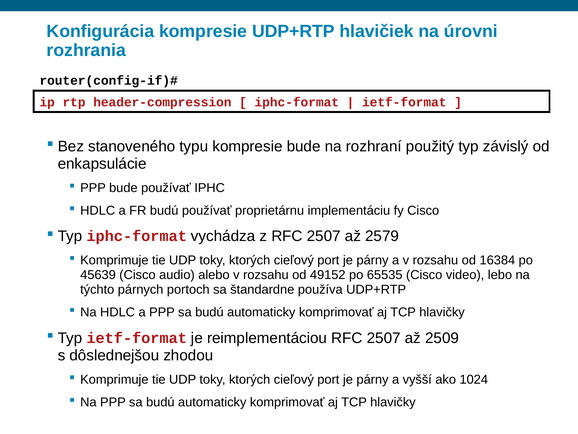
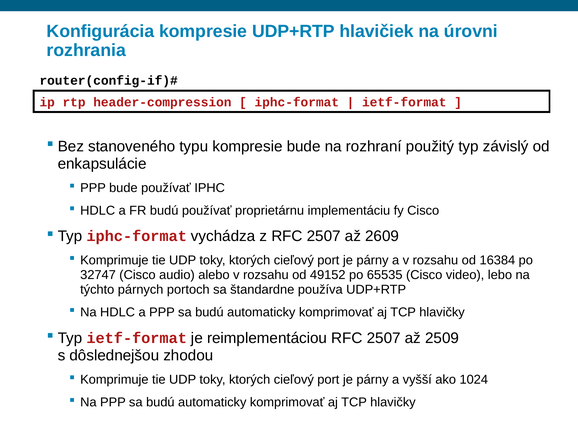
2579: 2579 -> 2609 (382, 236)
45639: 45639 -> 32747 (98, 275)
